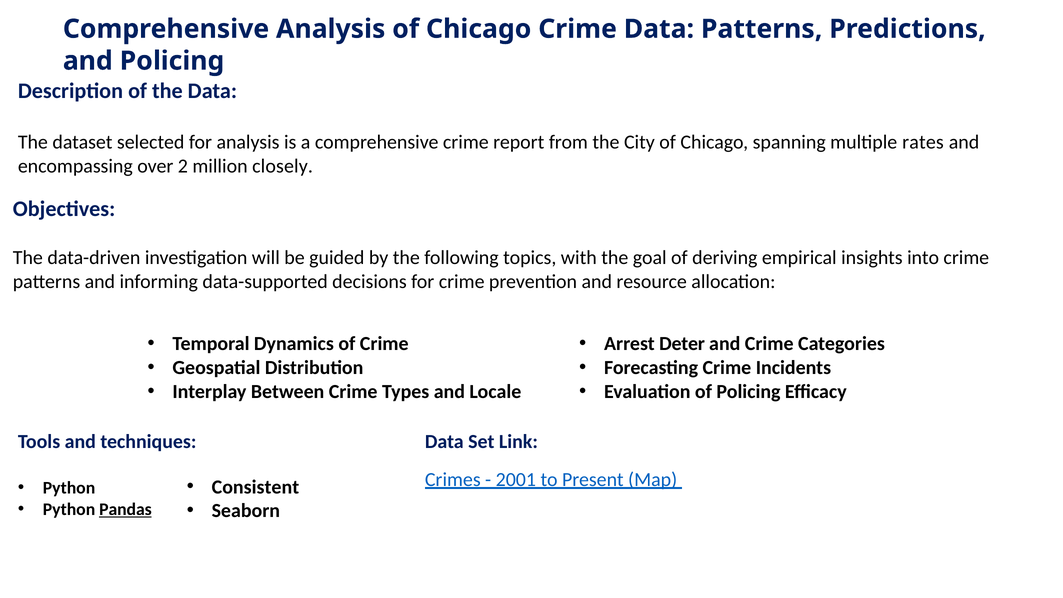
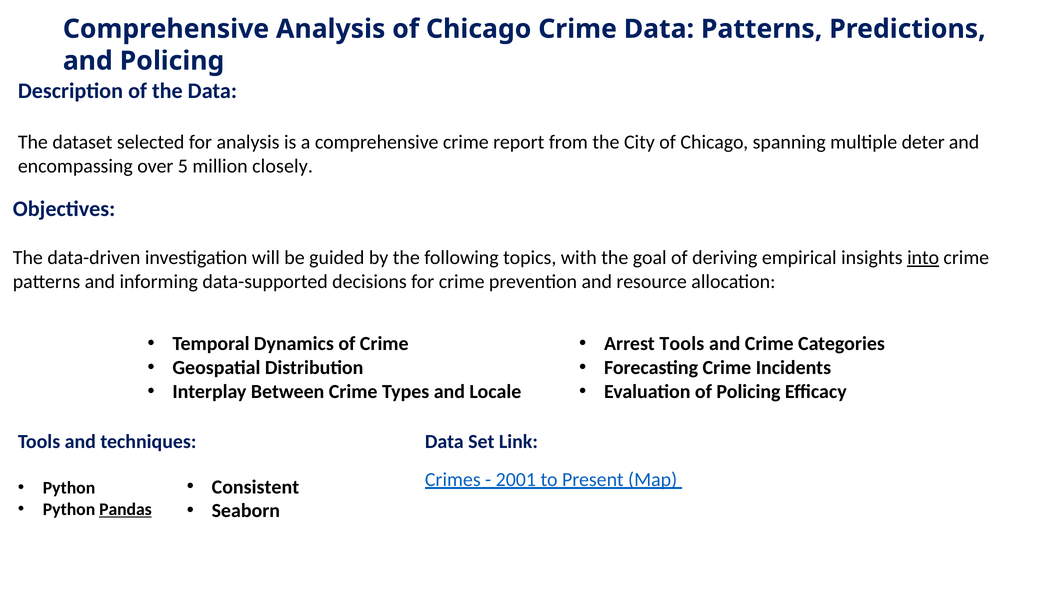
rates: rates -> deter (923, 142)
2: 2 -> 5 (183, 166)
into underline: none -> present (923, 258)
Arrest Deter: Deter -> Tools (682, 344)
